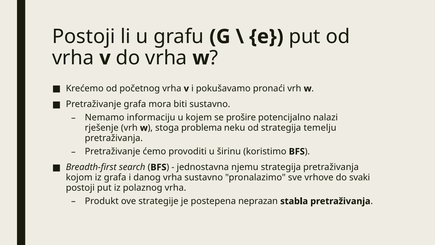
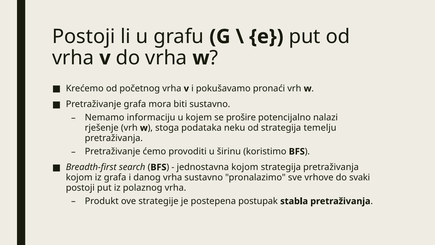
problema: problema -> podataka (201, 128)
jednostavna njemu: njemu -> kojom (245, 167)
neprazan: neprazan -> postupak (258, 201)
